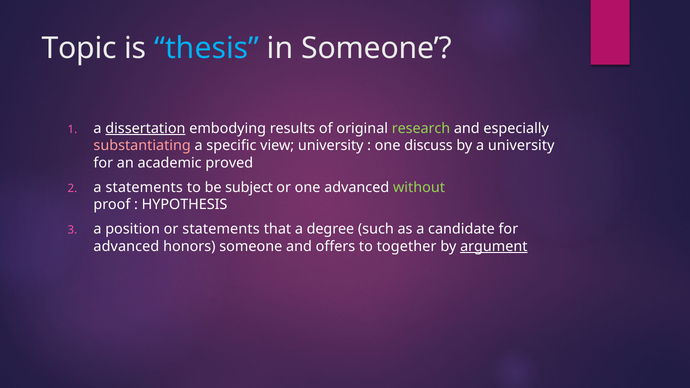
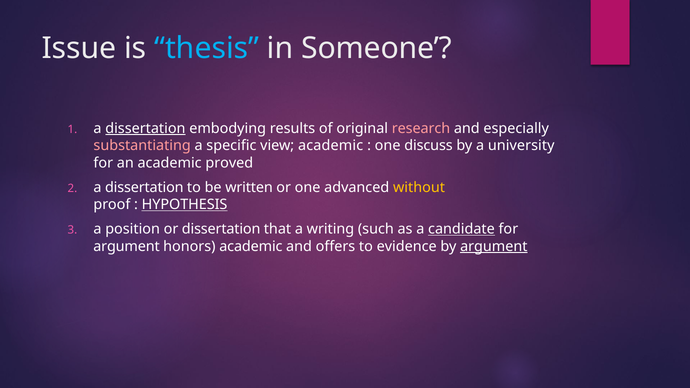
Topic: Topic -> Issue (79, 48)
research colour: light green -> pink (421, 128)
view university: university -> academic (331, 146)
statements: statements -> dissertation (144, 187)
subject: subject -> written (249, 187)
without colour: light green -> yellow (419, 187)
HYPOTHESIS underline: none -> present (185, 205)
or statements: statements -> dissertation (221, 229)
degree: degree -> writing (330, 229)
candidate underline: none -> present (461, 229)
advanced: advanced -> argument (127, 246)
honors someone: someone -> academic (251, 246)
together: together -> evidence (407, 246)
